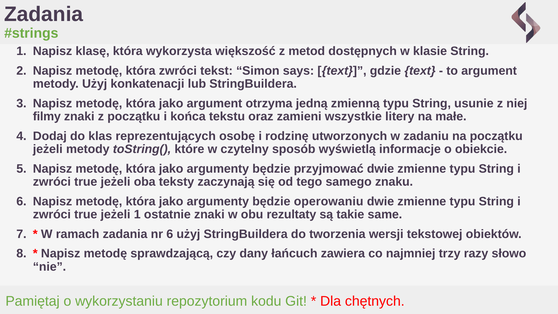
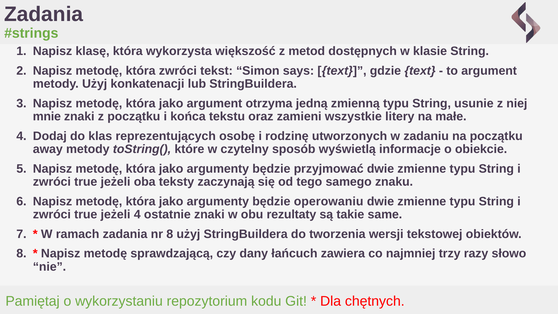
filmy: filmy -> mnie (47, 117)
jeżeli: jeżeli -> away (48, 149)
jeżeli 1: 1 -> 4 (137, 214)
nr 6: 6 -> 8 (170, 234)
